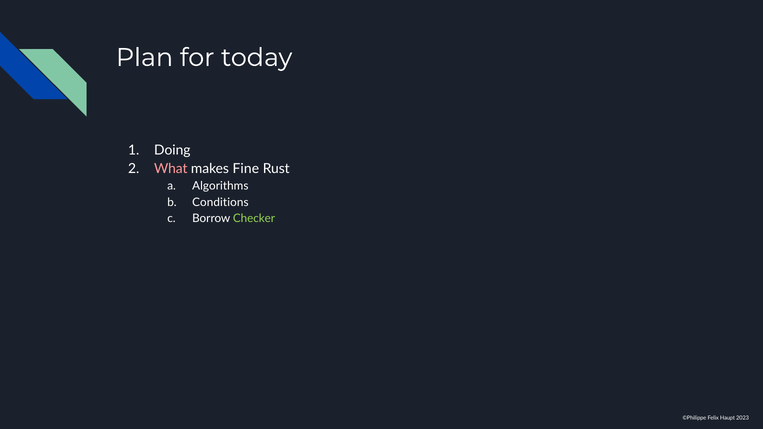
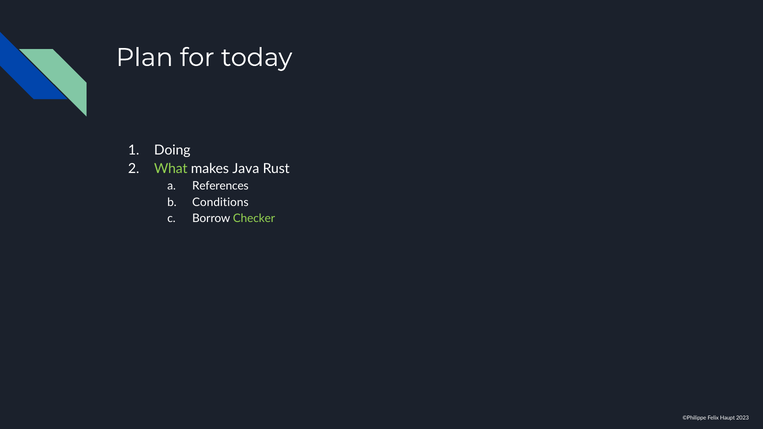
What colour: pink -> light green (171, 169)
Fine: Fine -> Java (246, 169)
Algorithms: Algorithms -> References (220, 186)
